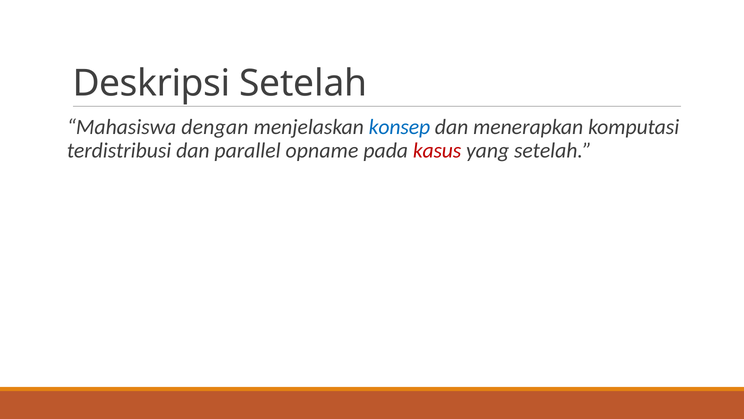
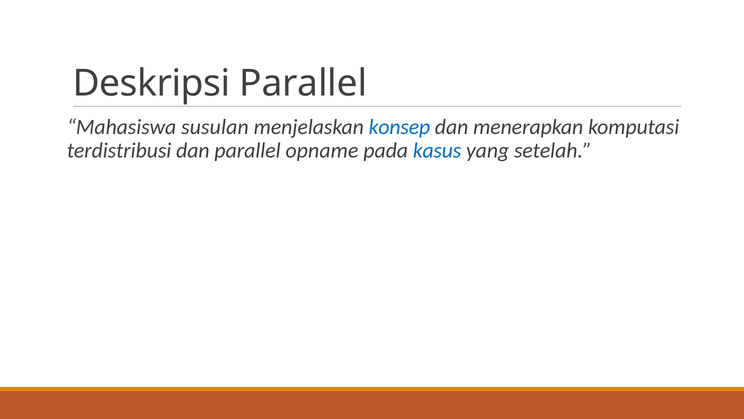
Deskripsi Setelah: Setelah -> Parallel (303, 83)
dengan: dengan -> susulan (215, 127)
kasus colour: red -> blue (437, 150)
